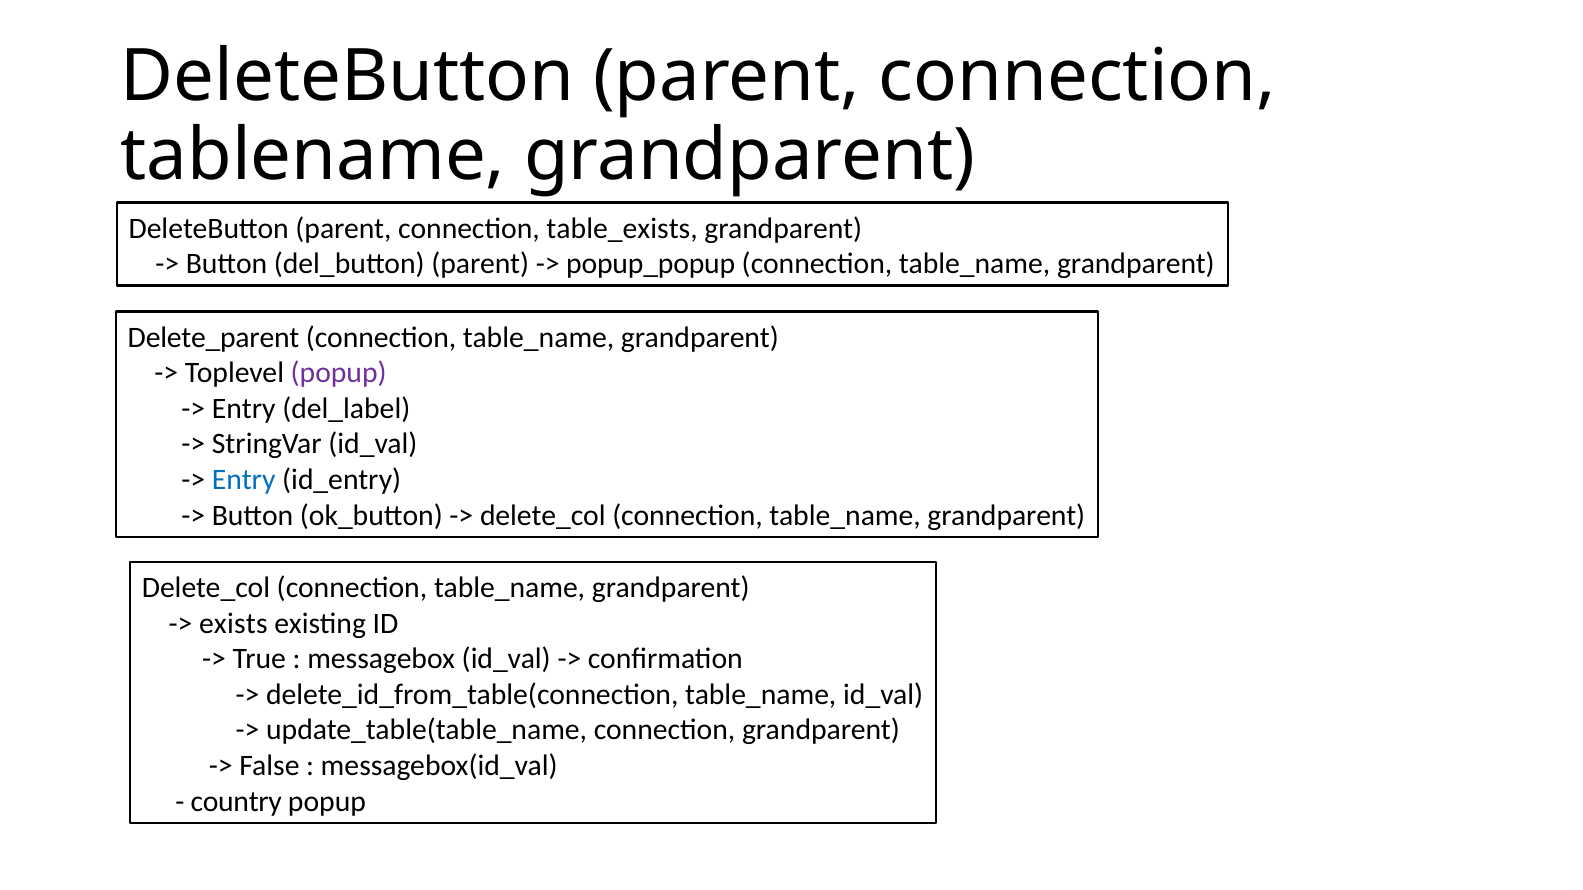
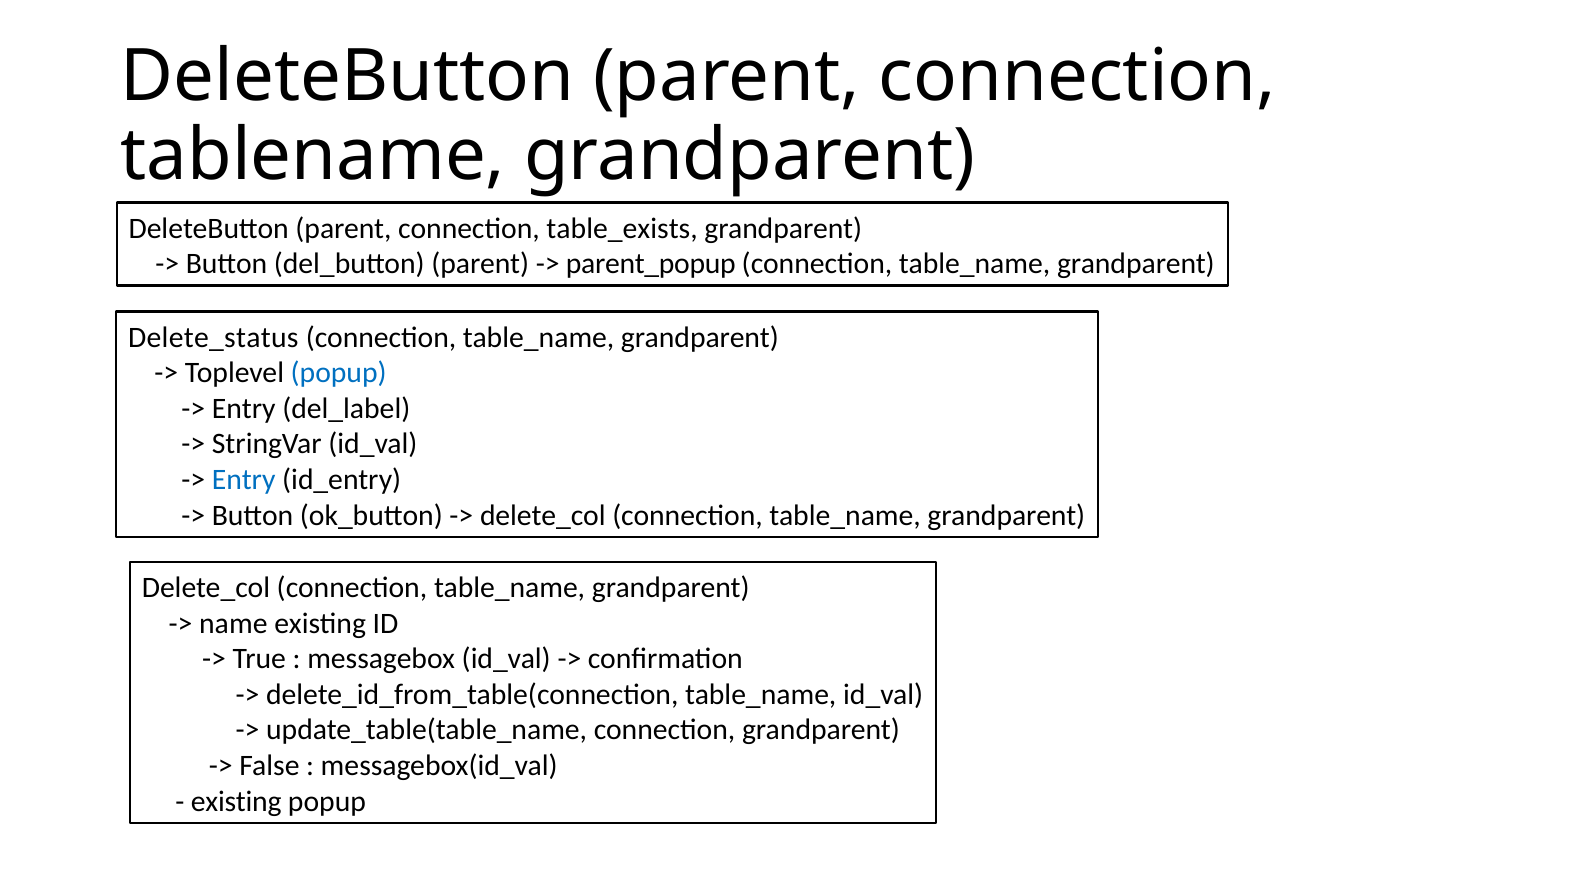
popup_popup: popup_popup -> parent_popup (651, 264)
Delete_parent: Delete_parent -> Delete_status (213, 337)
popup colour: purple -> blue (339, 373)
exists: exists -> name (233, 624)
country: country -> existing (236, 802)
